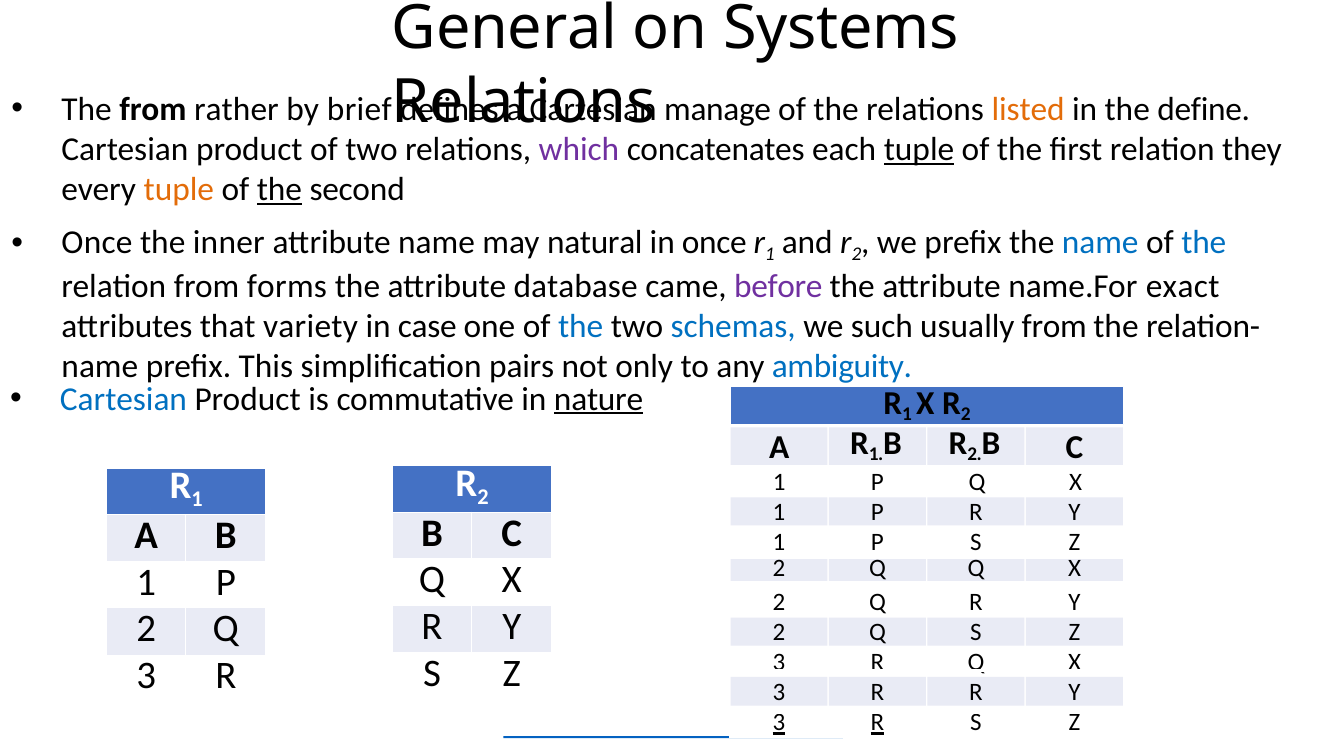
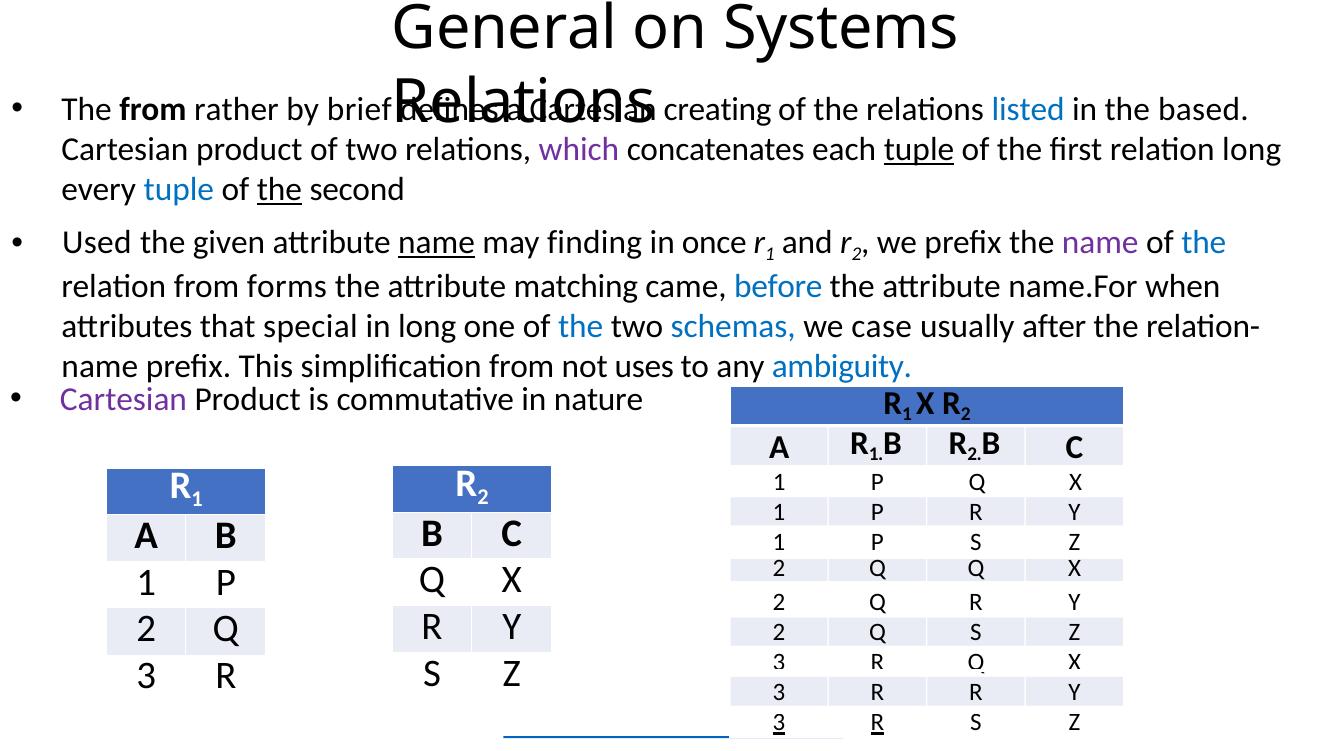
manage: manage -> creating (718, 109)
listed colour: orange -> blue (1028, 109)
define: define -> based (1203, 109)
relation they: they -> long (1252, 149)
tuple colour: orange -> blue (179, 189)
Once: Once -> Used (97, 243)
inner: inner -> given (229, 243)
name underline: none -> present (437, 243)
natural: natural -> finding (595, 243)
name colour: blue -> purple (1100, 243)
database: database -> matching (576, 287)
before colour: purple -> blue (778, 287)
exact: exact -> when (1183, 287)
variety: variety -> special (310, 327)
in case: case -> long (427, 327)
such: such -> case (882, 327)
usually from: from -> after (1054, 327)
simplification pairs: pairs -> from (522, 367)
only: only -> uses (644, 367)
Cartesian colour: blue -> purple (123, 399)
nature underline: present -> none (599, 399)
